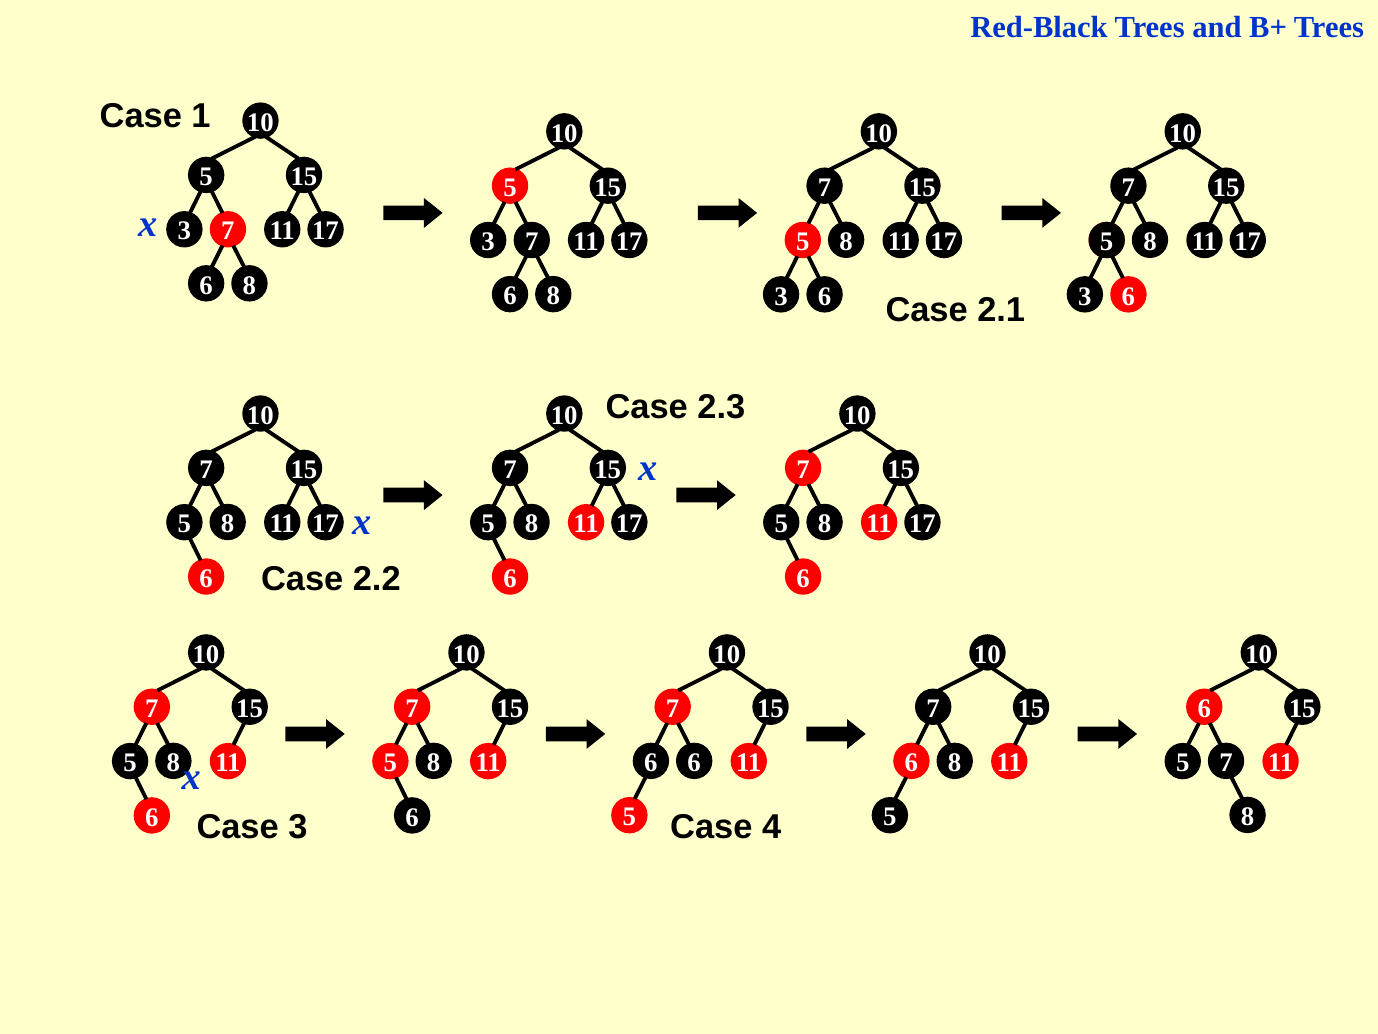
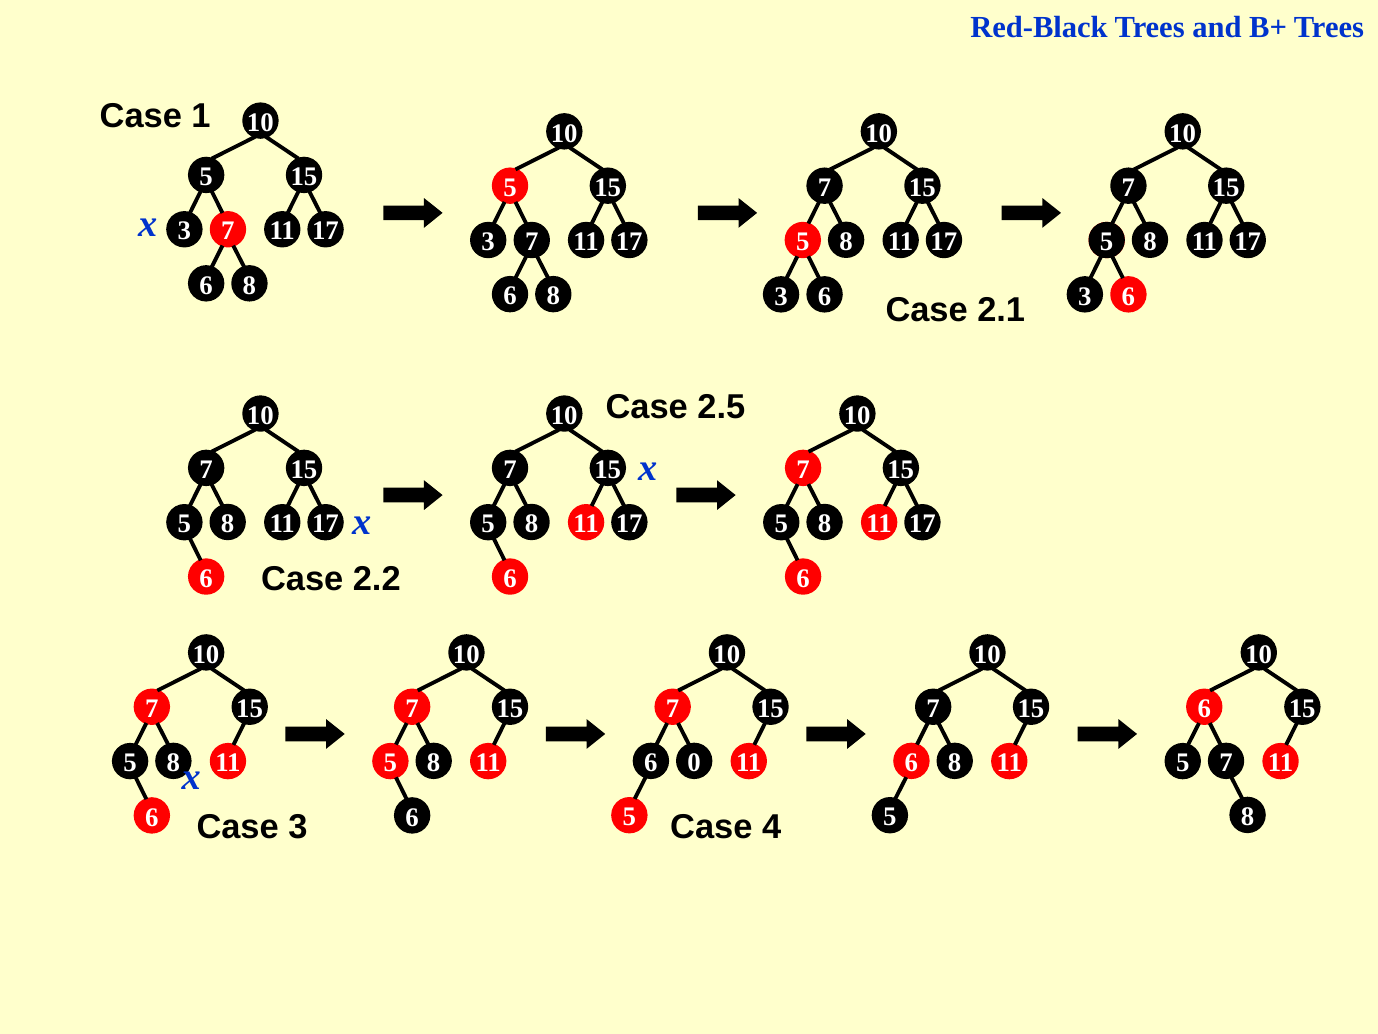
2.3: 2.3 -> 2.5 (721, 407)
6 6: 6 -> 0 (694, 762)
